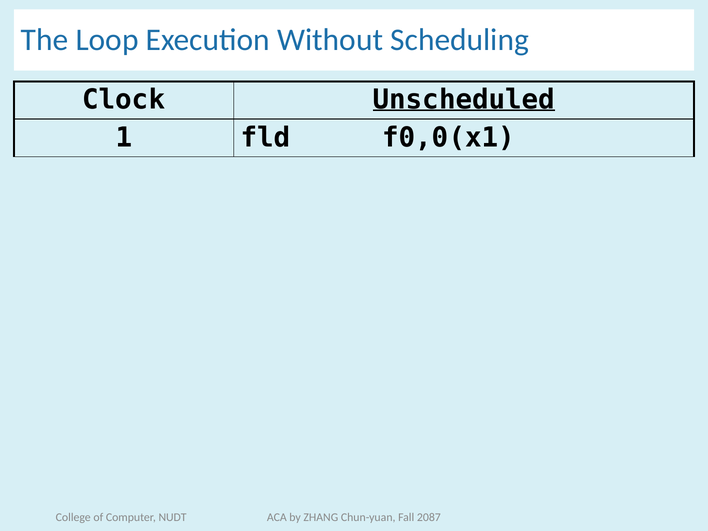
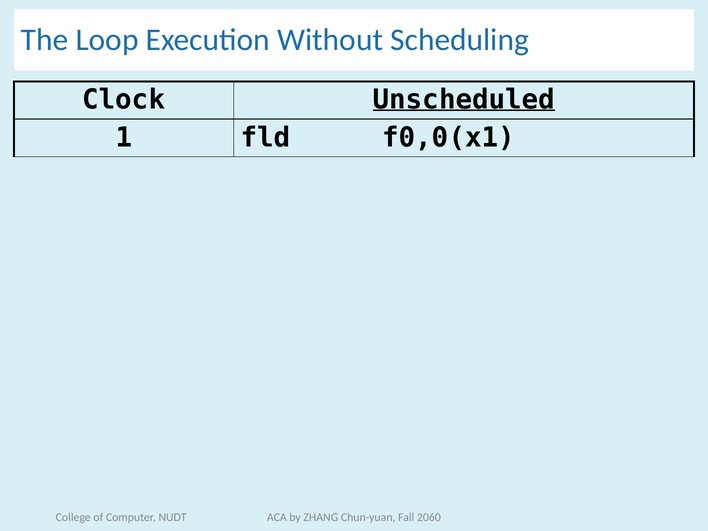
2087: 2087 -> 2060 (429, 517)
